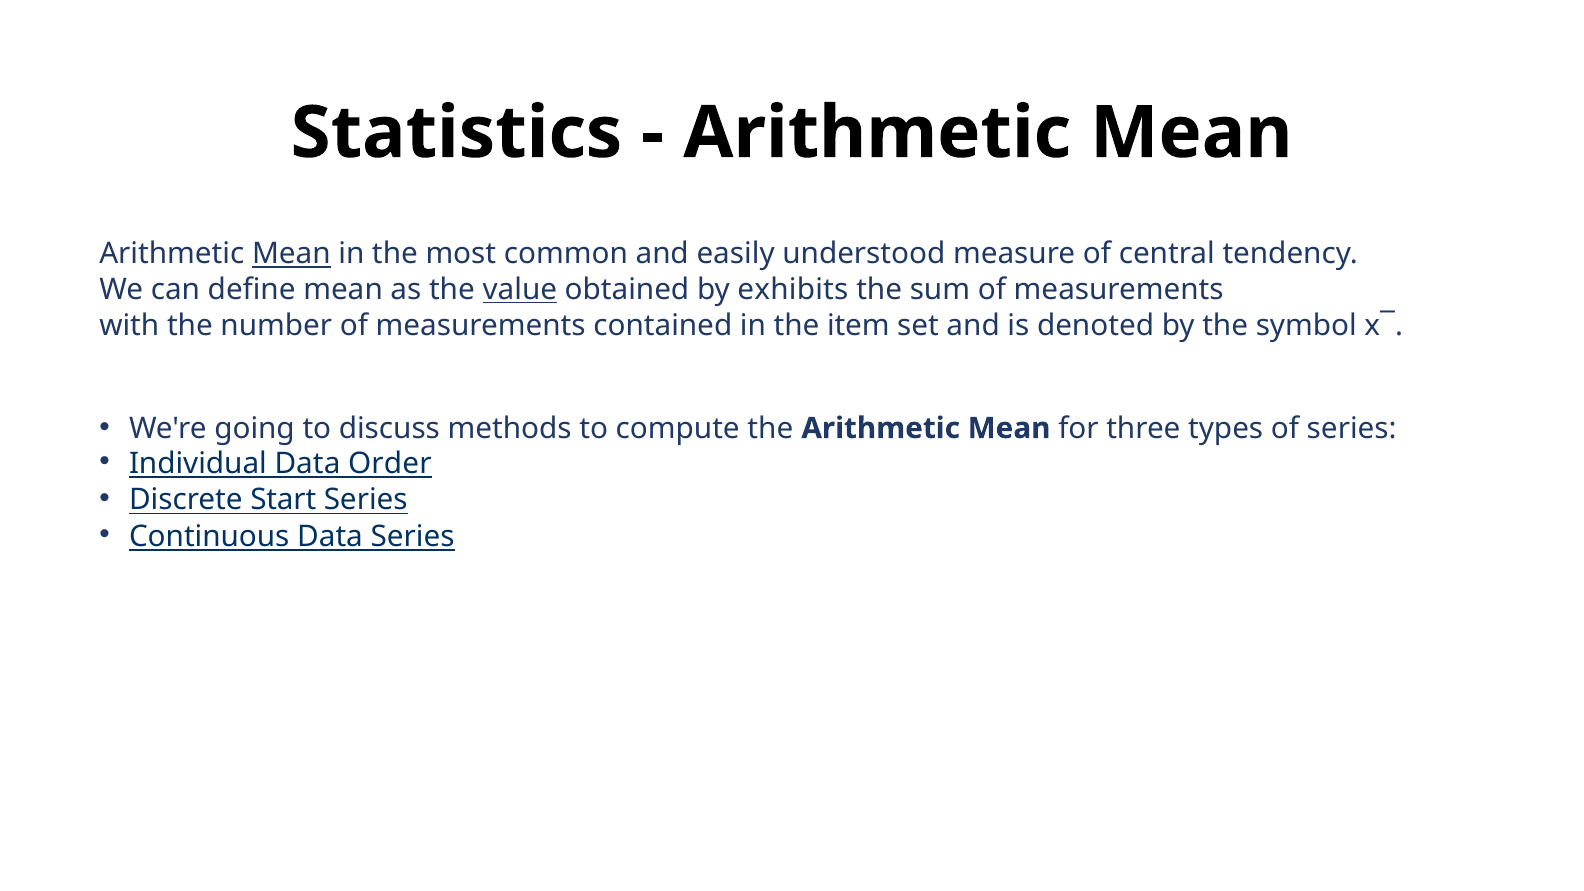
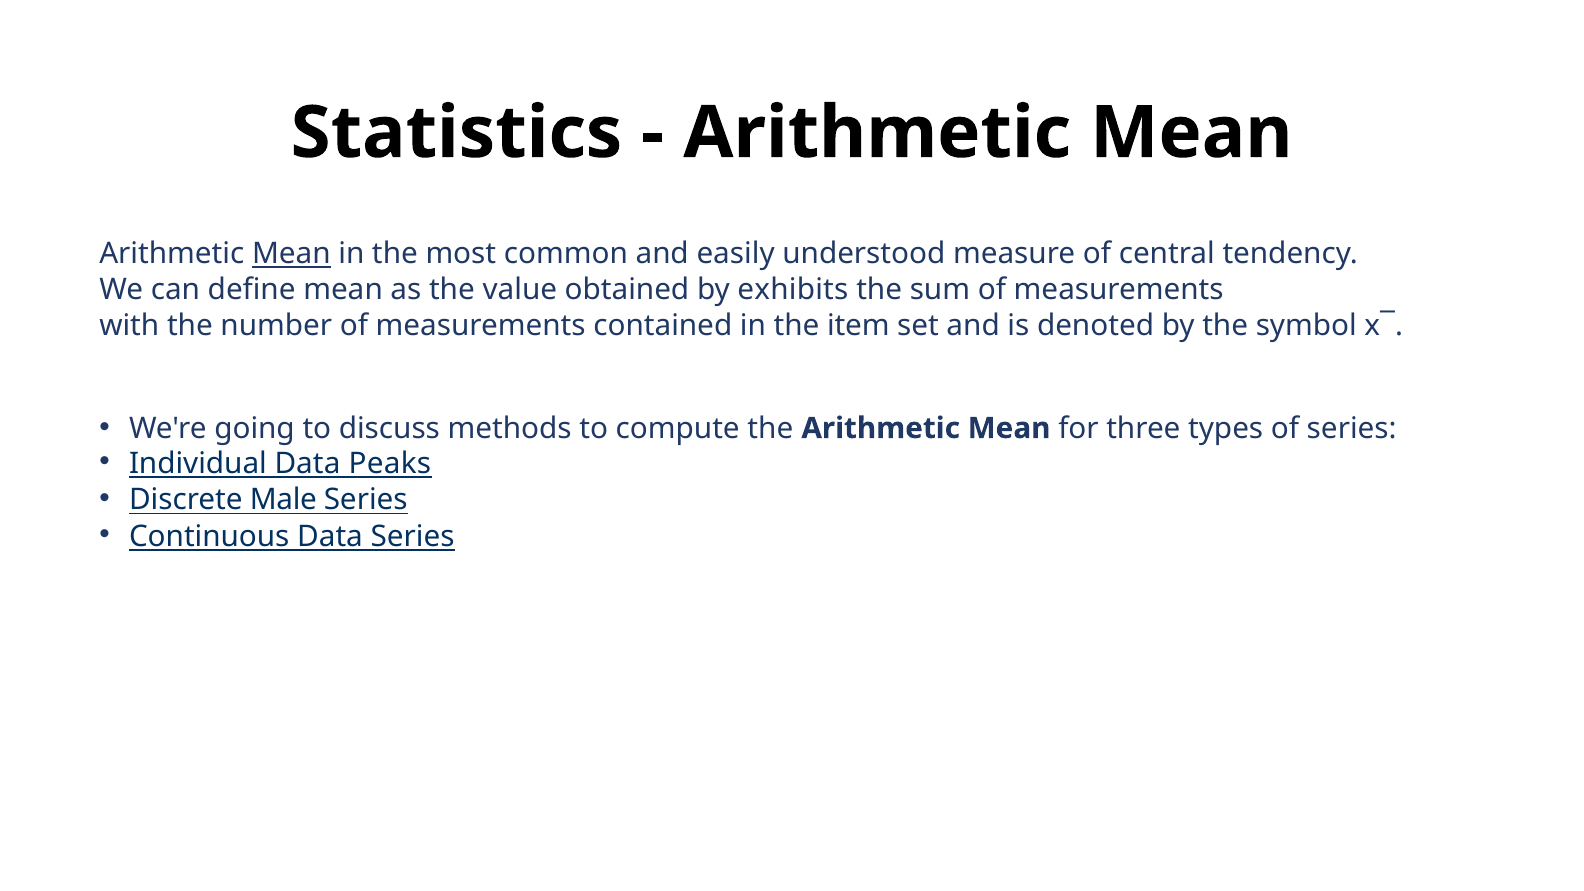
value underline: present -> none (520, 290)
Order: Order -> Peaks (390, 464)
Start: Start -> Male (283, 500)
